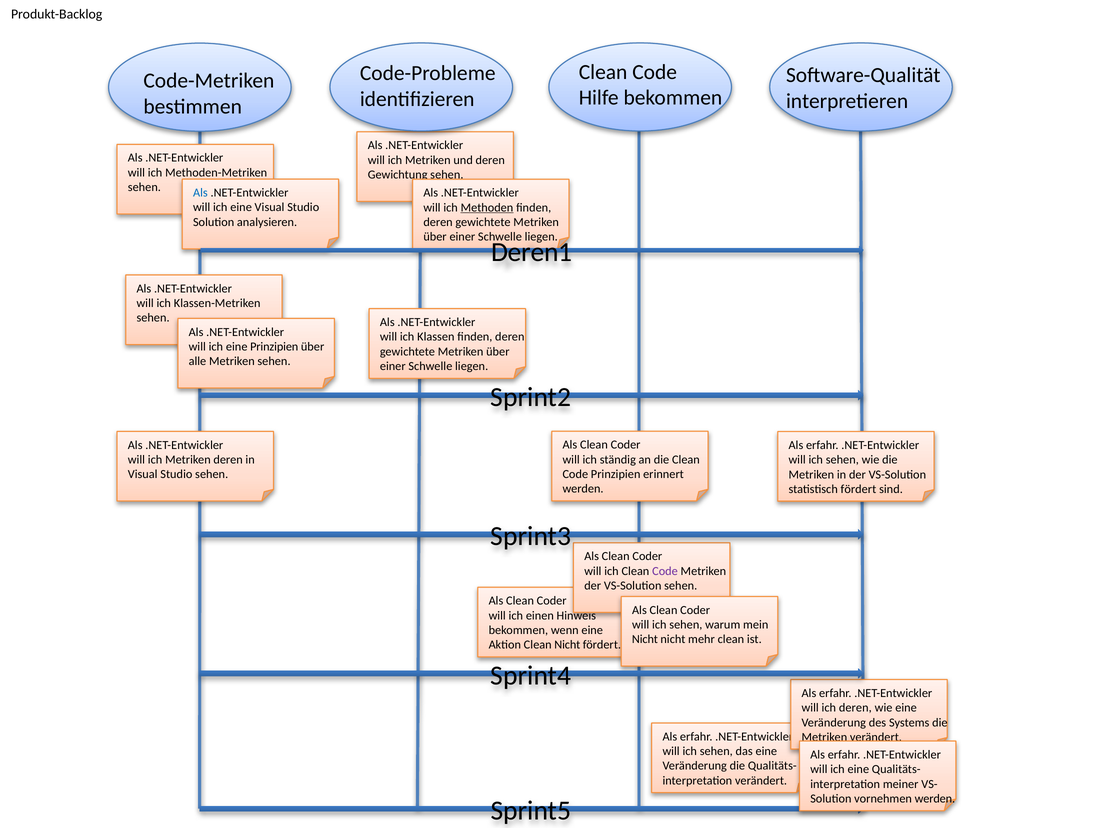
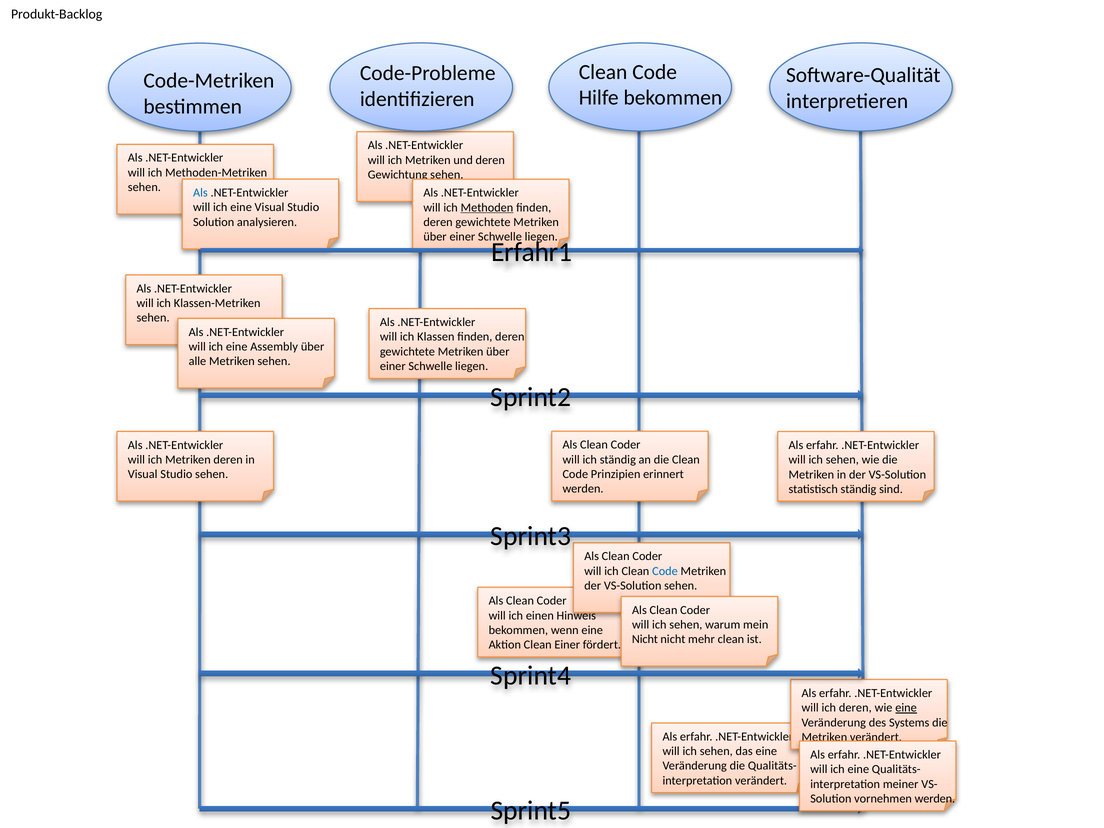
Deren1: Deren1 -> Erfahr1 (532, 252)
eine Prinzipien: Prinzipien -> Assembly (274, 347)
statistisch fördert: fördert -> ständig (858, 489)
Code colour: purple -> blue (665, 571)
Clean Nicht: Nicht -> Einer (567, 645)
eine underline: none -> present (906, 708)
